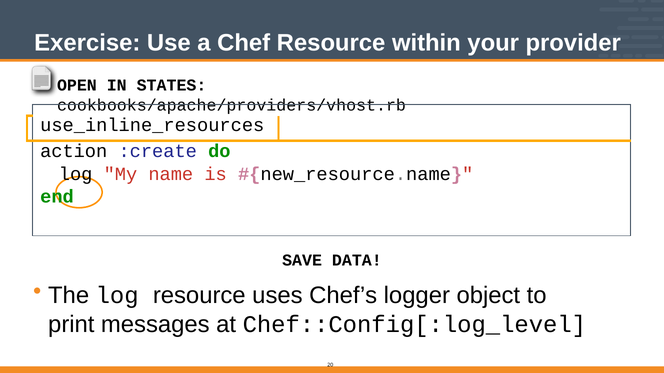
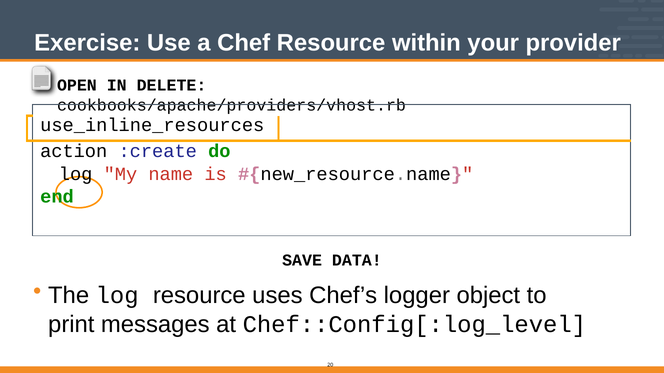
STATES: STATES -> DELETE (172, 85)
